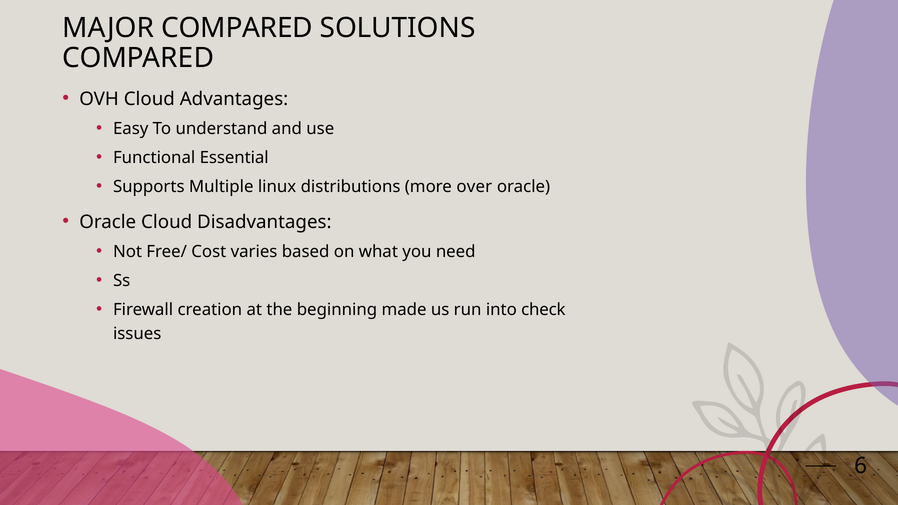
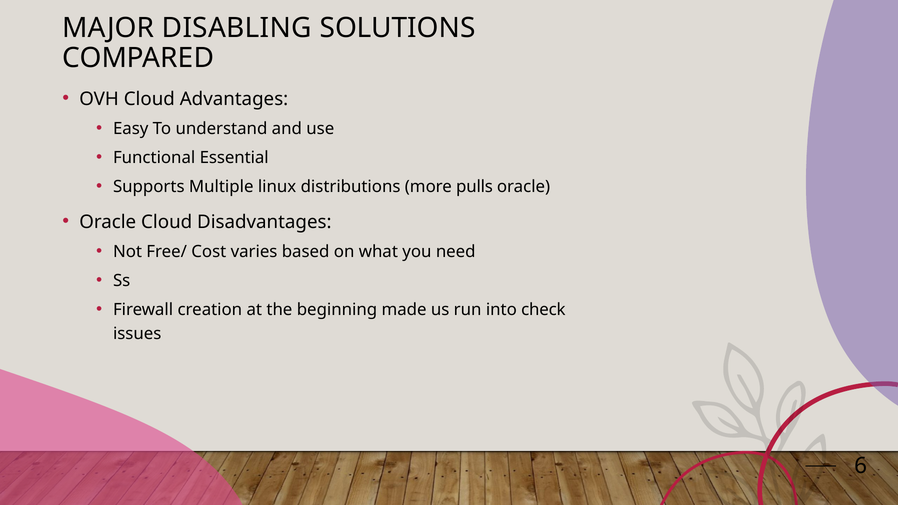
MAJOR COMPARED: COMPARED -> DISABLING (237, 28)
over: over -> pulls (474, 187)
